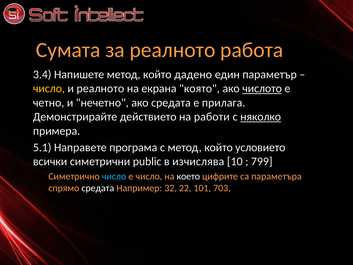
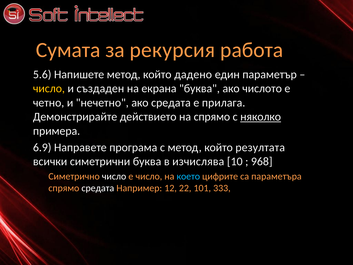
за реалното: реалното -> рекурсия (172, 50)
3.4: 3.4 -> 5.6 (42, 74)
и реалното: реалното -> създаден (100, 88)
екрана която: която -> буква (199, 88)
числото underline: present -> none (262, 88)
на работи: работи -> спрямо (212, 117)
5.1: 5.1 -> 6.9 (42, 147)
условието: условието -> резултата (260, 147)
симетрични public: public -> буква (147, 161)
799: 799 -> 968 (262, 161)
число colour: light blue -> white (114, 176)
което colour: white -> light blue (188, 176)
32: 32 -> 12 (171, 188)
703: 703 -> 333 (222, 188)
